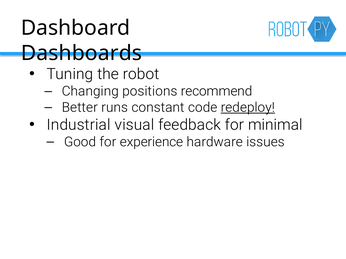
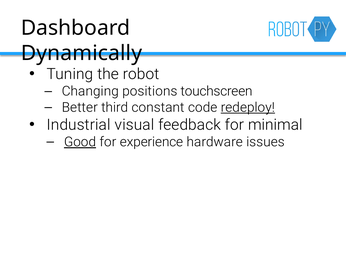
Dashboards: Dashboards -> Dynamically (81, 53)
recommend: recommend -> touchscreen (217, 91)
runs: runs -> third (115, 108)
Good underline: none -> present (80, 142)
